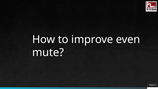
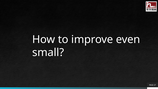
mute: mute -> small (48, 52)
